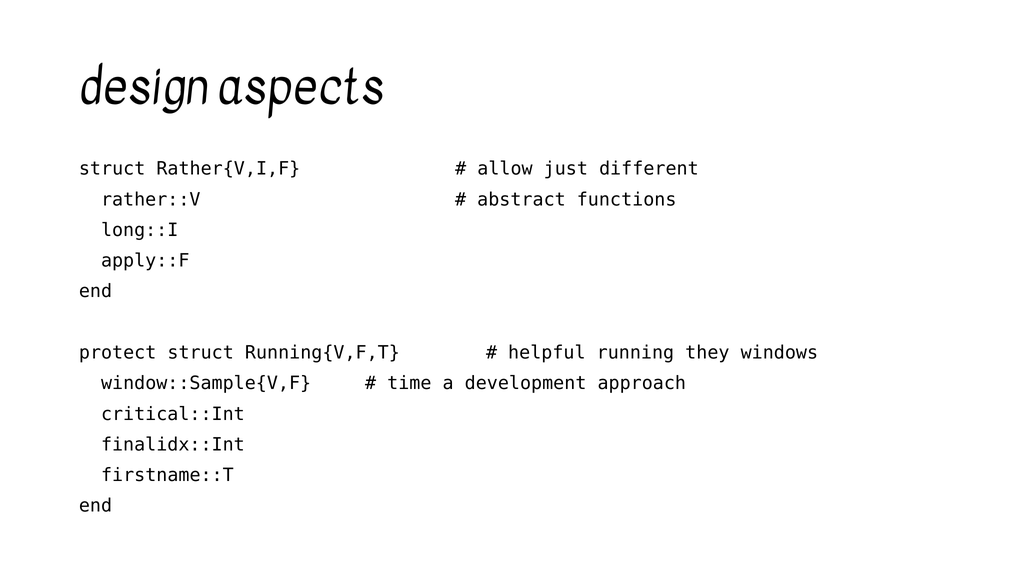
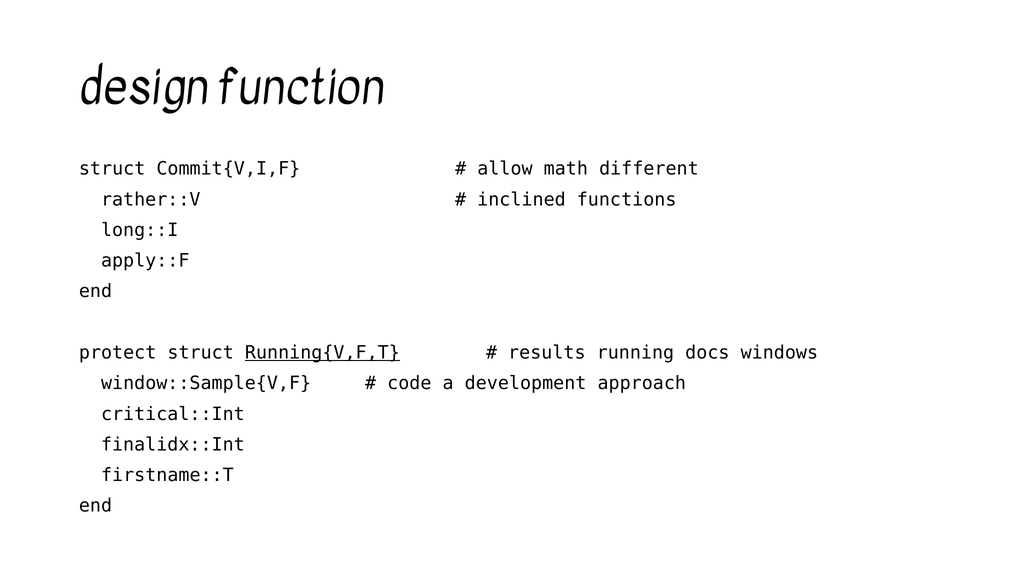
aspects: aspects -> function (302, 87)
Rather{V,I,F: Rather{V,I,F -> Commit{V,I,F (228, 169)
just: just -> math (566, 169)
abstract: abstract -> inclined (521, 199)
Running{V,F,T underline: none -> present (322, 353)
helpful: helpful -> results (547, 353)
they: they -> docs (707, 353)
time: time -> code (409, 383)
